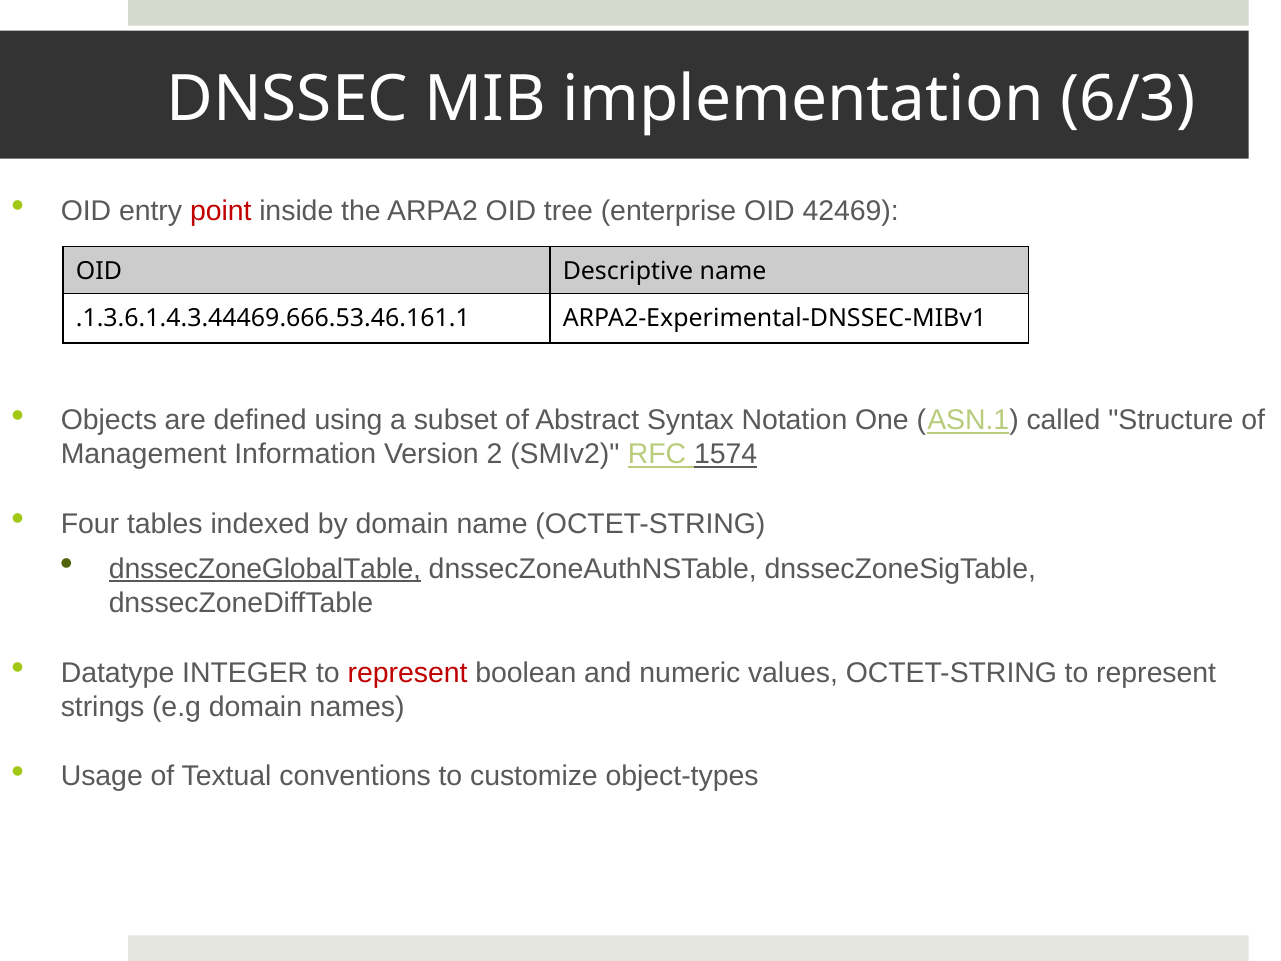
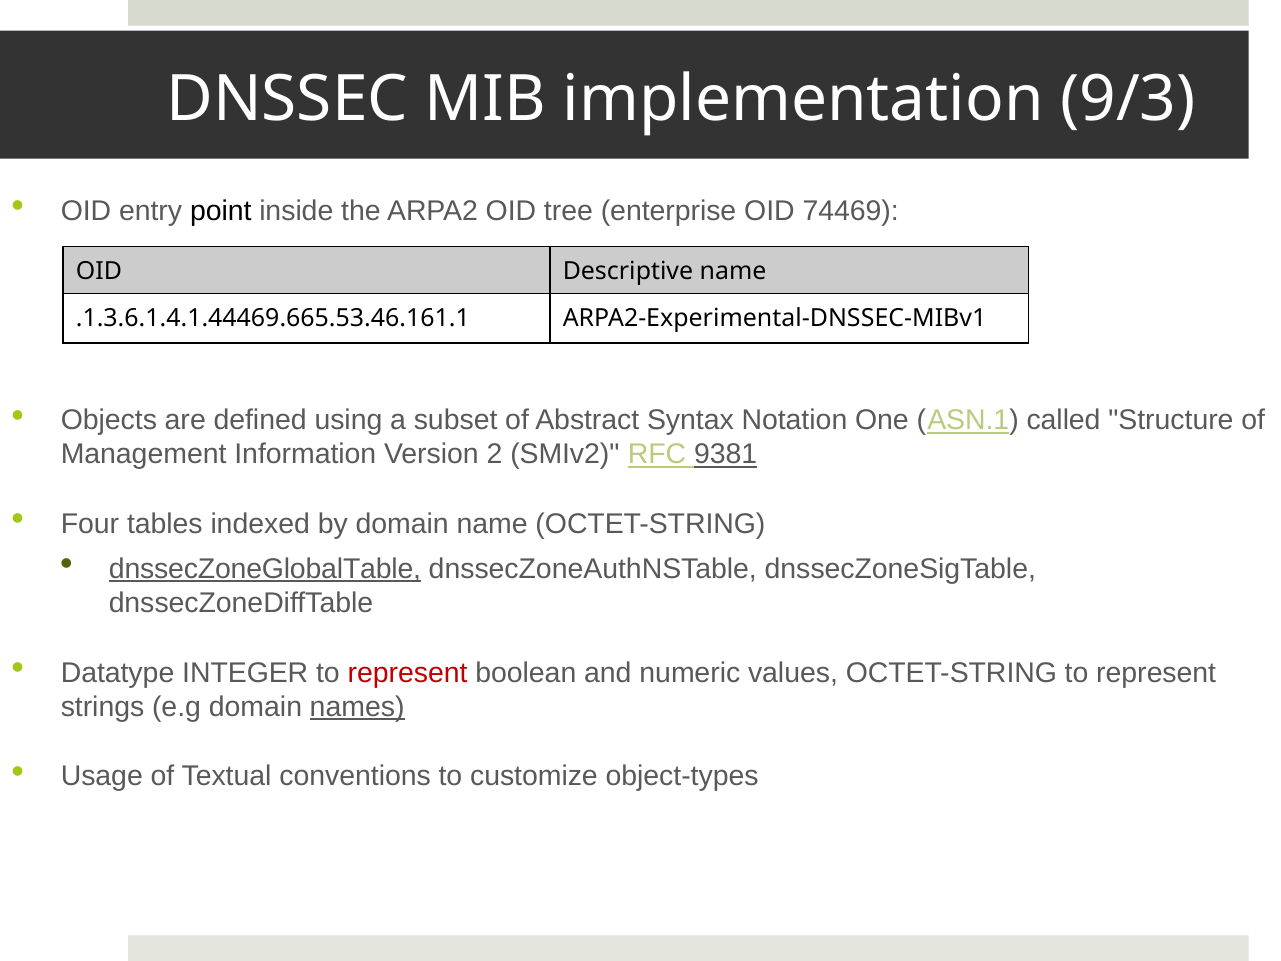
6/3: 6/3 -> 9/3 (1128, 99)
point colour: red -> black (221, 211)
42469: 42469 -> 74469 (851, 211)
.1.3.6.1.4.3.44469.666.53.46.161.1: .1.3.6.1.4.3.44469.666.53.46.161.1 -> .1.3.6.1.4.1.44469.665.53.46.161.1 (273, 318)
1574: 1574 -> 9381 (726, 454)
names underline: none -> present (357, 707)
